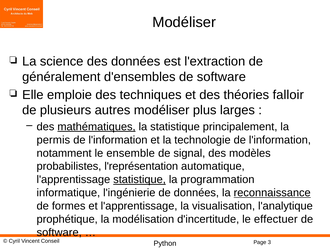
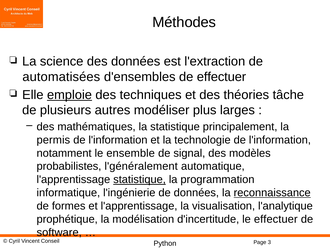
Modéliser: Modéliser -> Méthodes (184, 22)
généralement: généralement -> automatisées (61, 77)
d'ensembles de software: software -> effectuer (221, 77)
emploie underline: none -> present (69, 95)
falloir: falloir -> tâche (288, 95)
mathématiques underline: present -> none (96, 126)
l'représentation: l'représentation -> l'généralement (141, 166)
